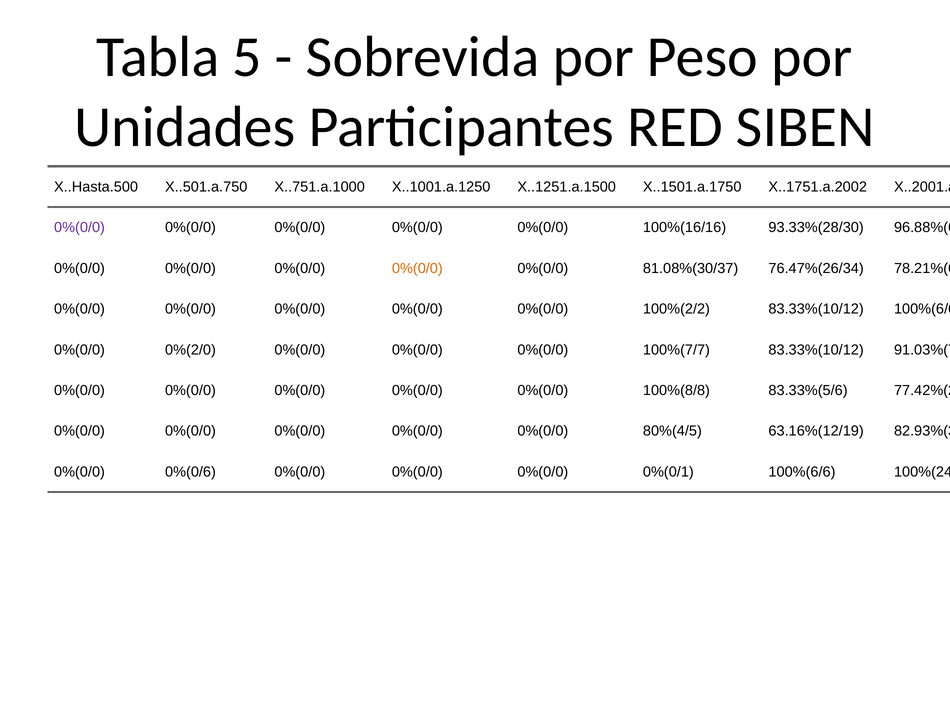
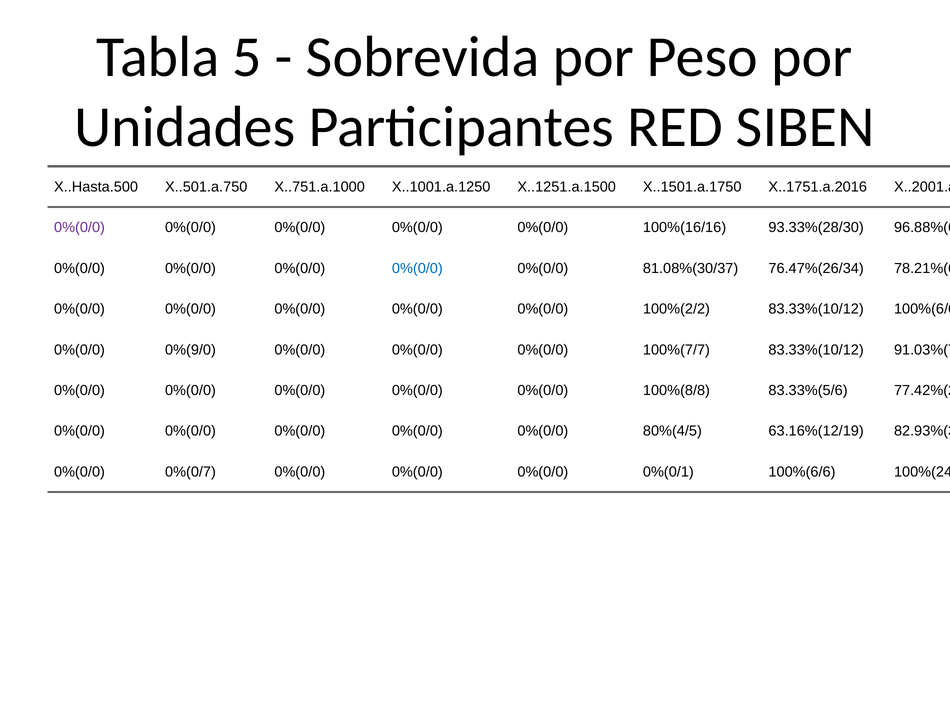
X..1751.a.2002: X..1751.a.2002 -> X..1751.a.2016 (818, 187)
0%(0/0 colour: orange -> blue (417, 268)
0%(2/0: 0%(2/0 -> 0%(9/0 (190, 349)
0%(0/6: 0%(0/6 -> 0%(0/7 (190, 472)
